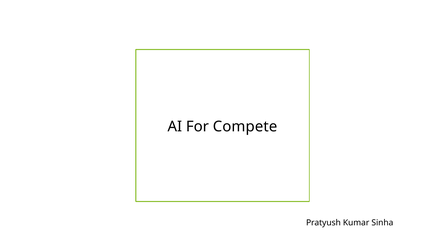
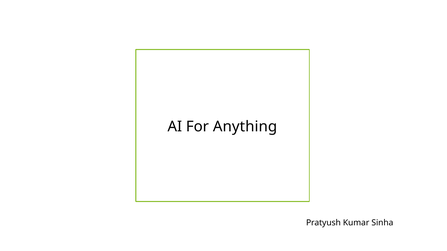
Compete: Compete -> Anything (245, 127)
